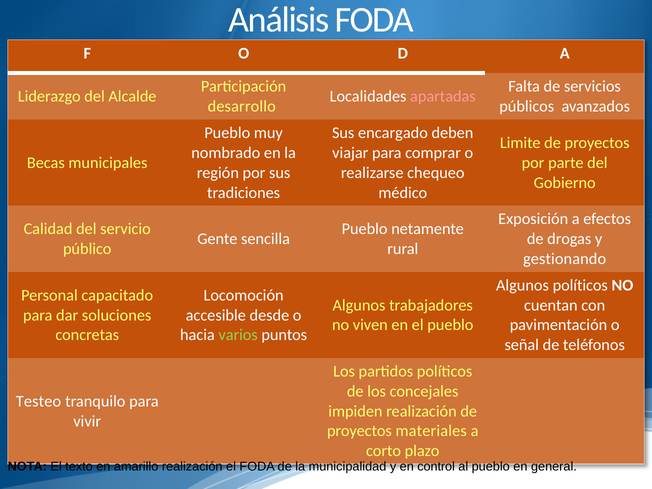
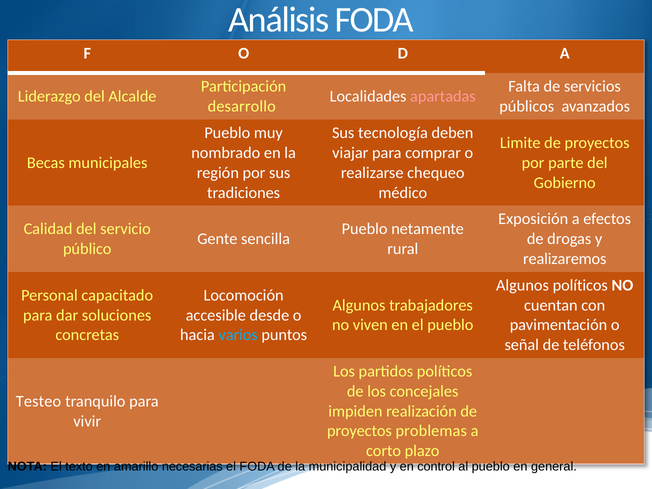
encargado: encargado -> tecnología (393, 133)
gestionando: gestionando -> realizaremos (565, 259)
varios colour: light green -> light blue (238, 335)
materiales: materiales -> problemas (431, 431)
amarillo realización: realización -> necesarias (192, 466)
